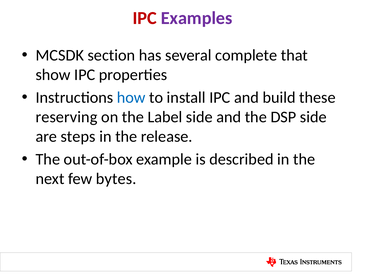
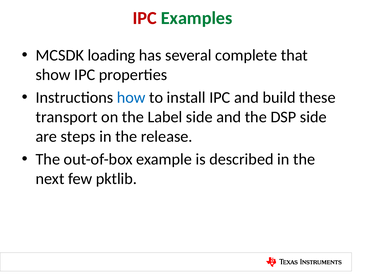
Examples colour: purple -> green (197, 18)
section: section -> loading (111, 55)
reserving: reserving -> transport (67, 117)
bytes: bytes -> pktlib (116, 179)
